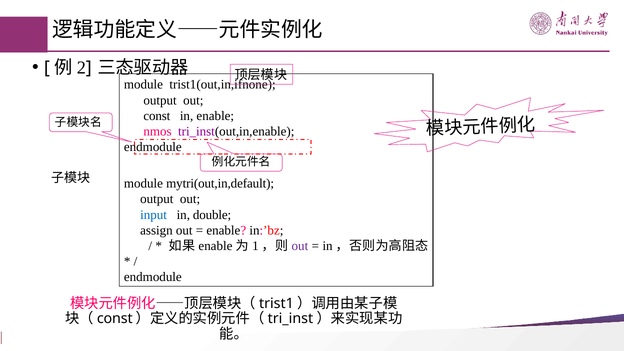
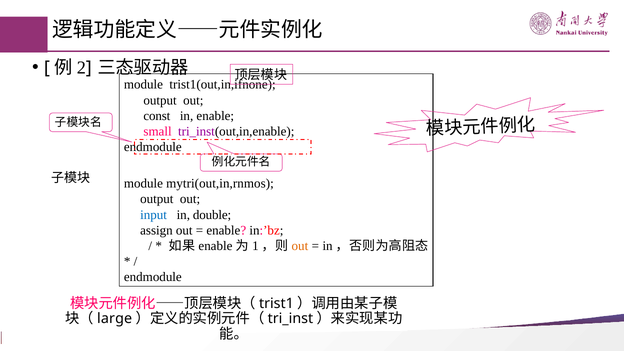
nmos: nmos -> small (158, 132)
mytri(out,in,default: mytri(out,in,default -> mytri(out,in,rnmos (220, 184)
out colour: purple -> orange (300, 246)
const: const -> large (115, 319)
